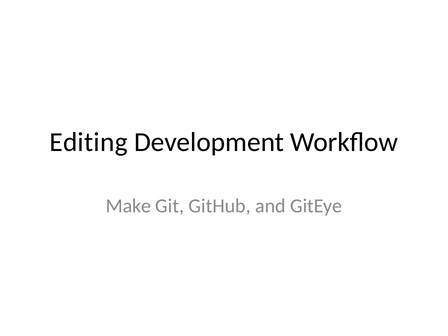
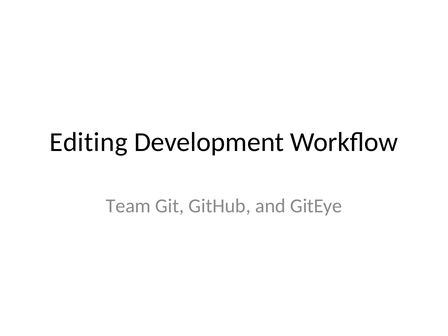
Make: Make -> Team (128, 206)
